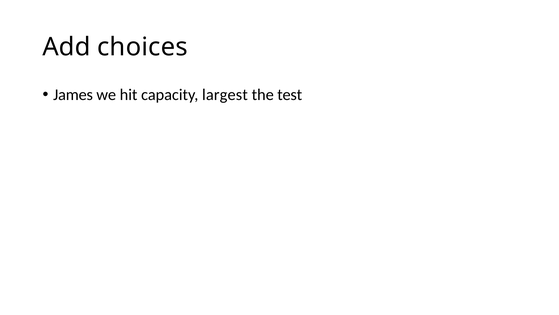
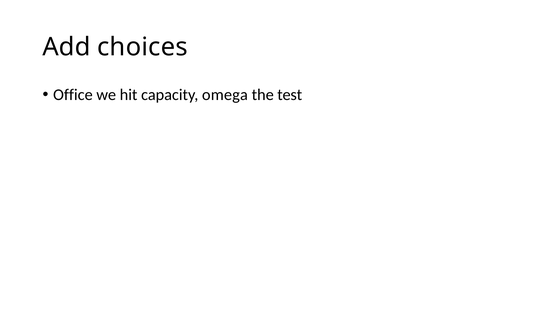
James: James -> Office (73, 95)
largest: largest -> omega (225, 95)
